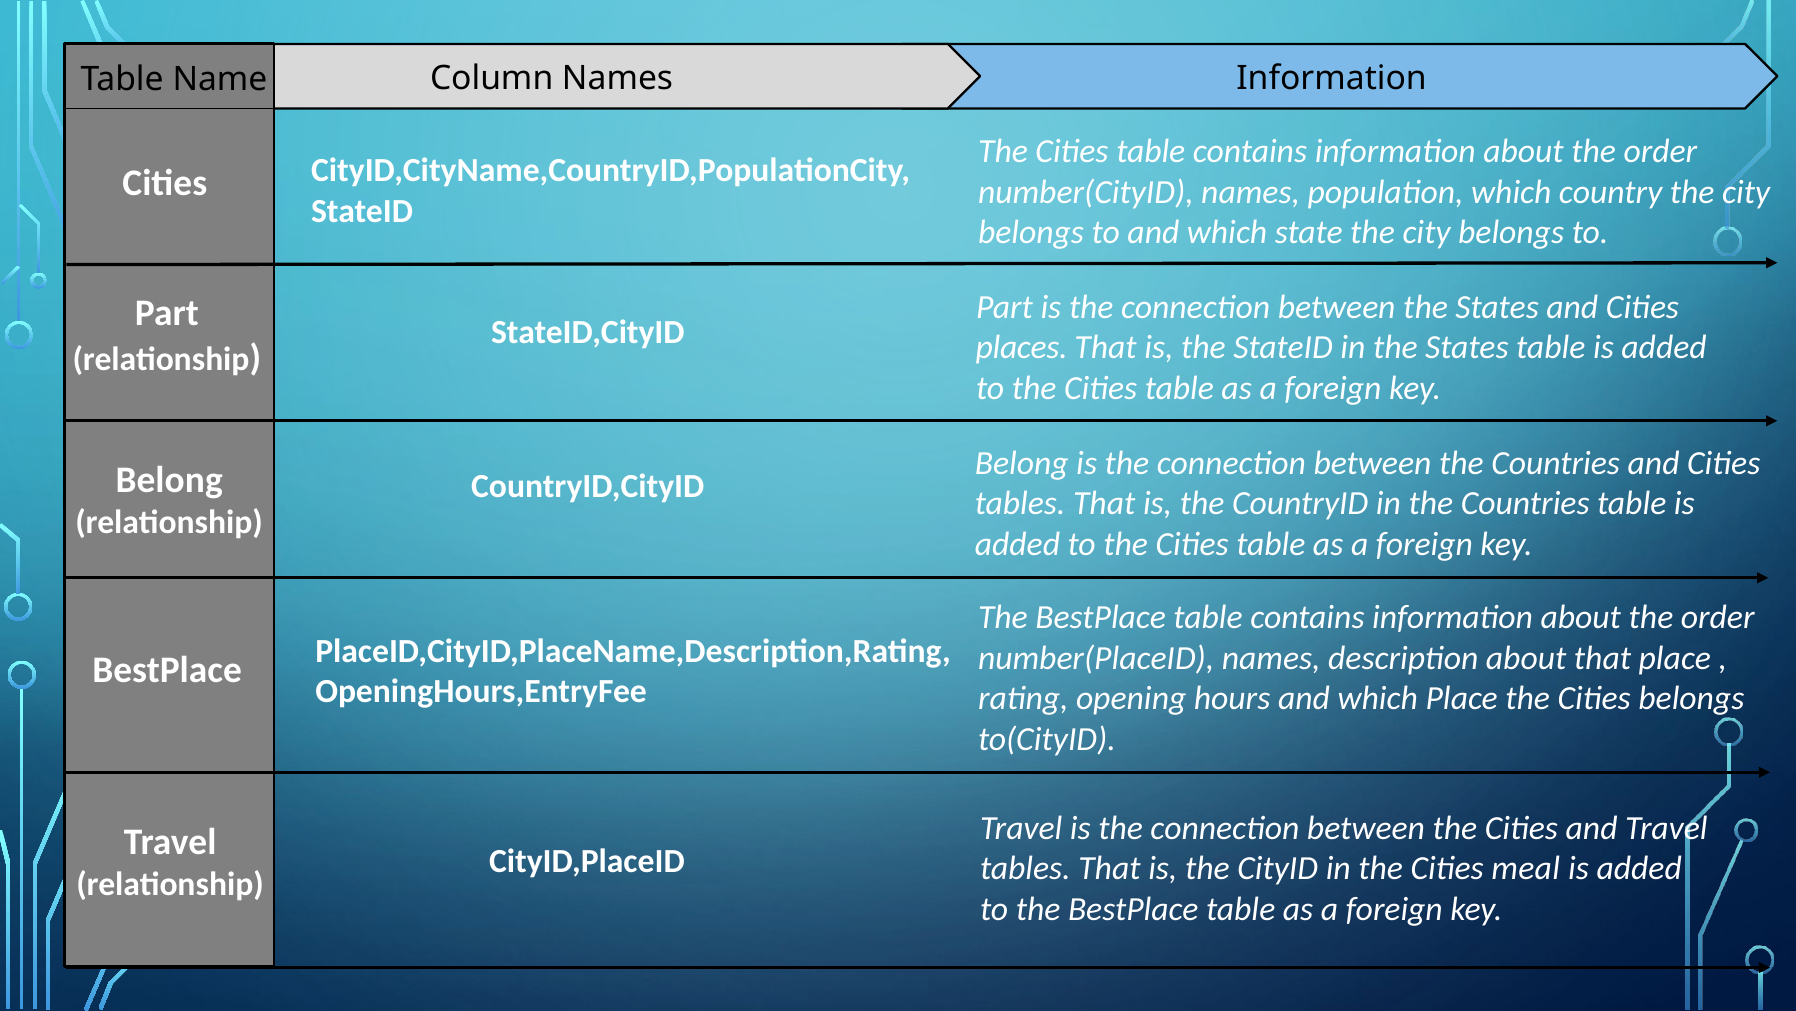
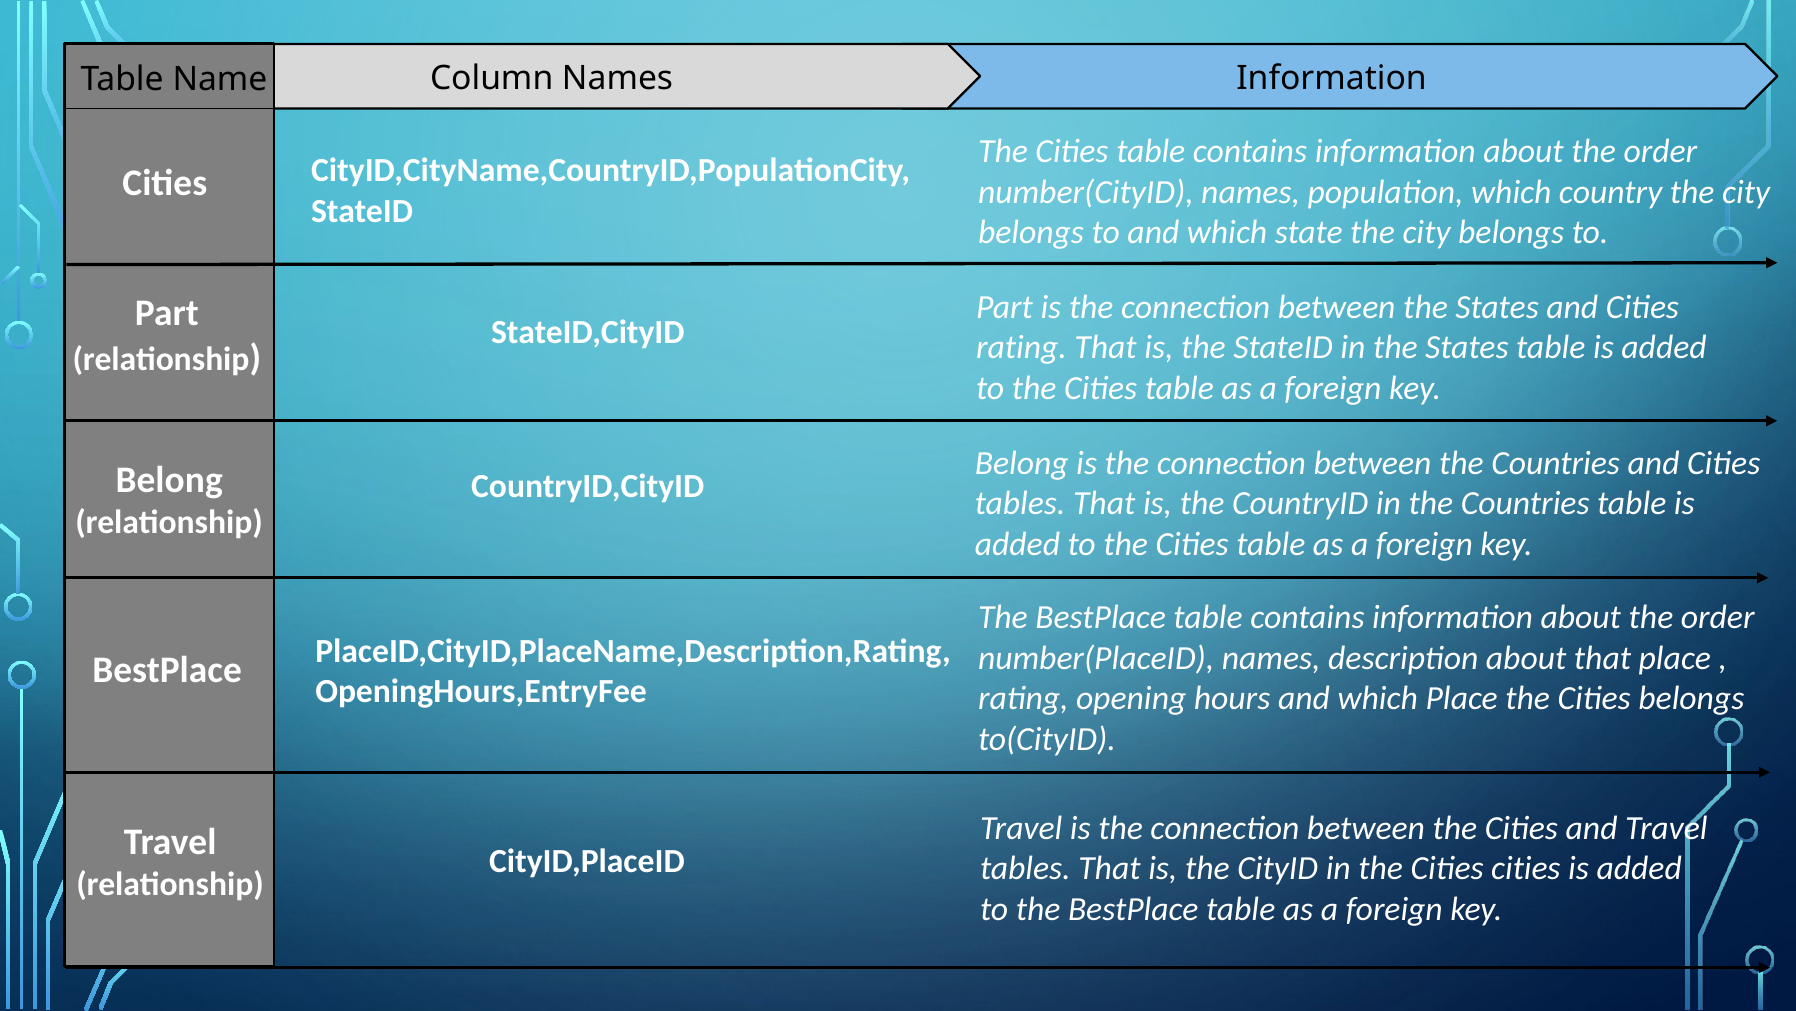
places: places -> rating (1022, 348)
Cities meal: meal -> cities (1526, 868)
